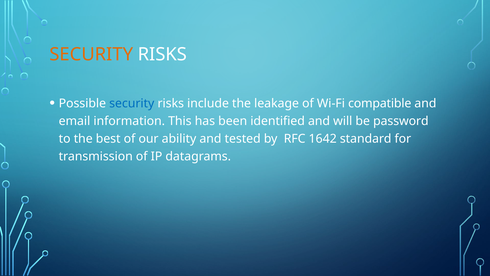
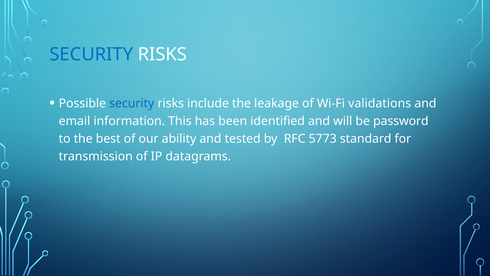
SECURITY colour: orange -> blue (91, 54)
compatible: compatible -> validations (380, 103)
1642: 1642 -> 5773 (323, 139)
